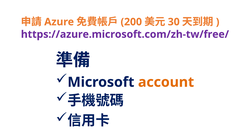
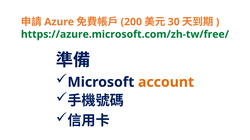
https://azure.microsoft.com/zh-tw/free/ colour: purple -> green (125, 34)
